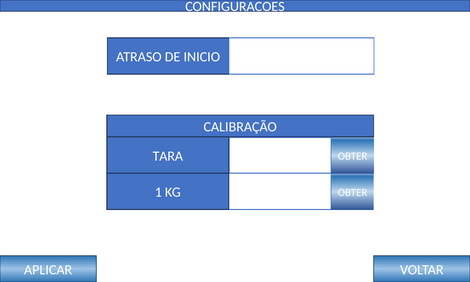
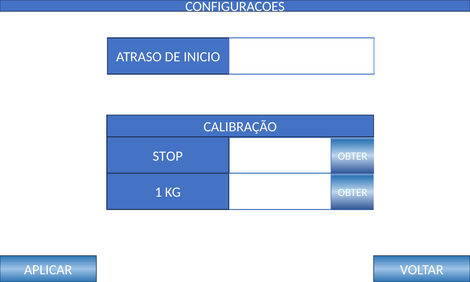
TARA: TARA -> STOP (168, 156)
